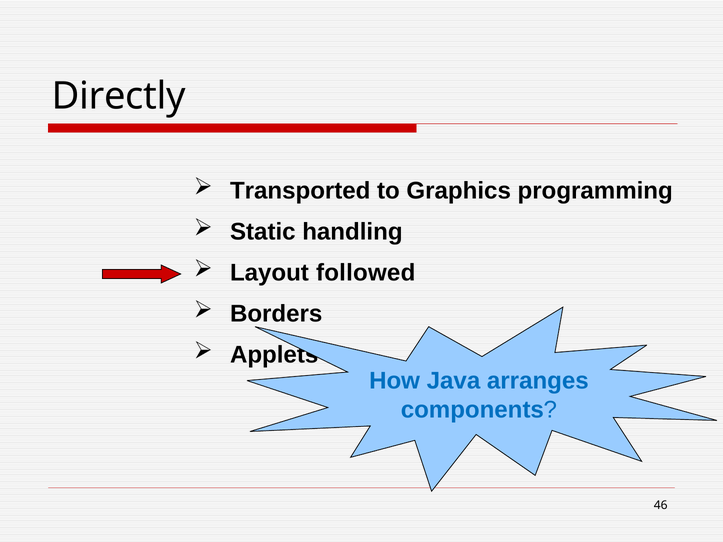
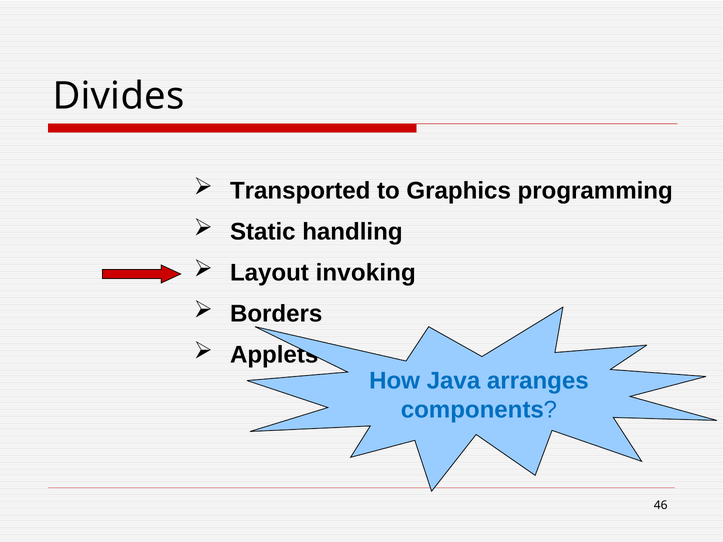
Directly: Directly -> Divides (118, 96)
followed: followed -> invoking (366, 273)
